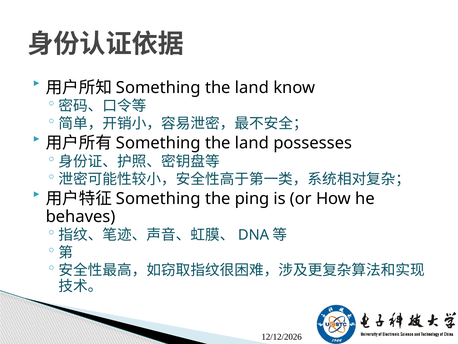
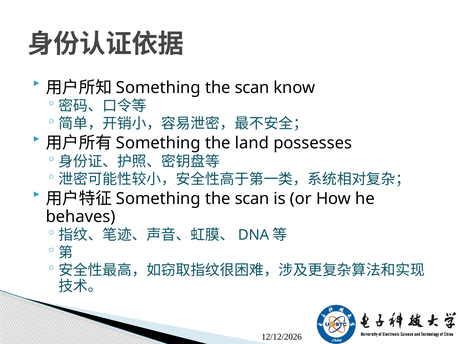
land: land -> scan (252, 88)
ping: ping -> scan (252, 198)
